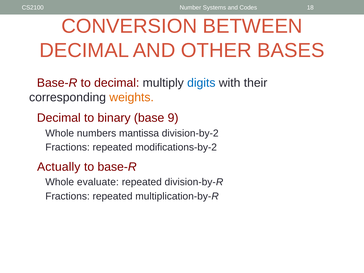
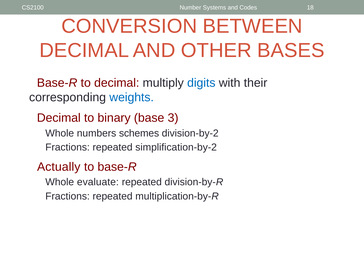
weights colour: orange -> blue (132, 97)
9: 9 -> 3 (173, 118)
mantissa: mantissa -> schemes (139, 133)
modifications-by-2: modifications-by-2 -> simplification-by-2 (176, 147)
